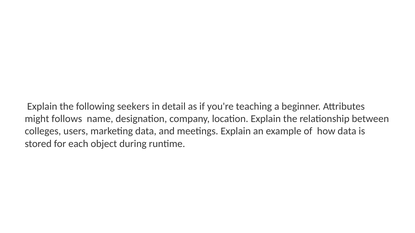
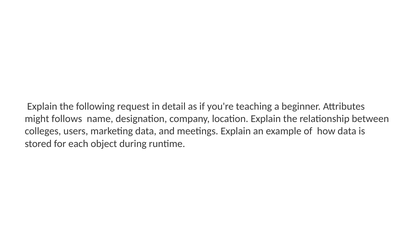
seekers: seekers -> request (133, 107)
